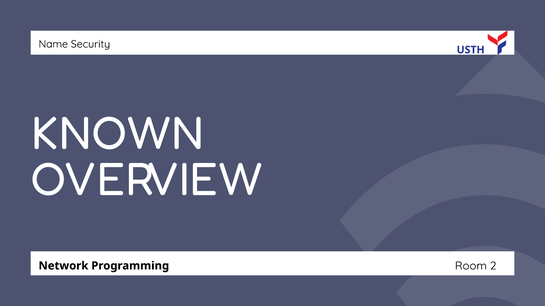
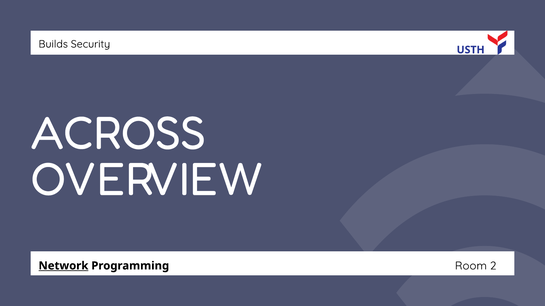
Name: Name -> Builds (53, 44)
KNOWN: KNOWN -> ACROSS (118, 134)
Network underline: none -> present (63, 266)
